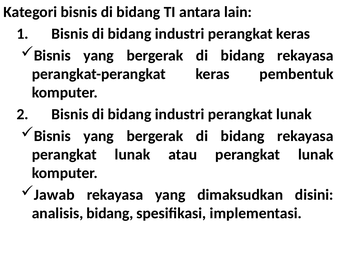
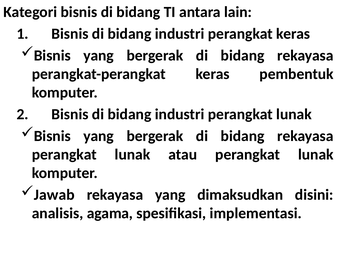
analisis bidang: bidang -> agama (110, 214)
